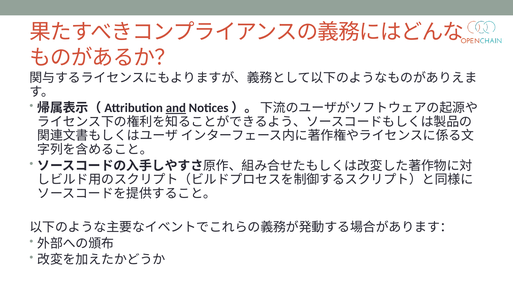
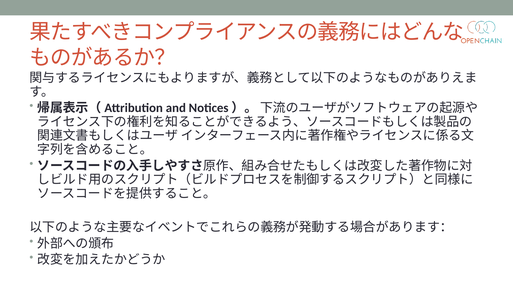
and underline: present -> none (176, 108)
